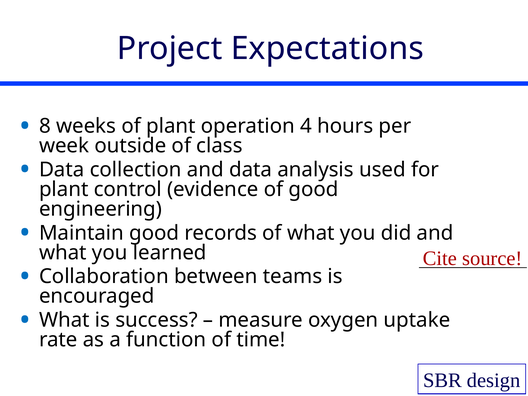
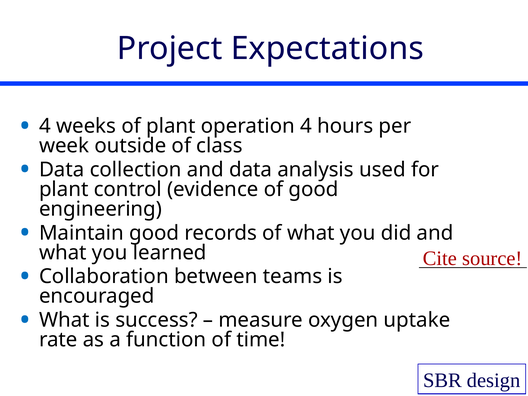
8: 8 -> 4 (45, 126)
